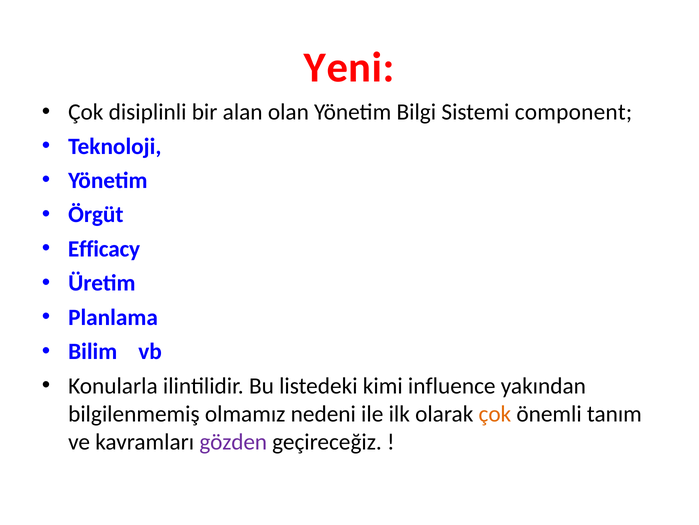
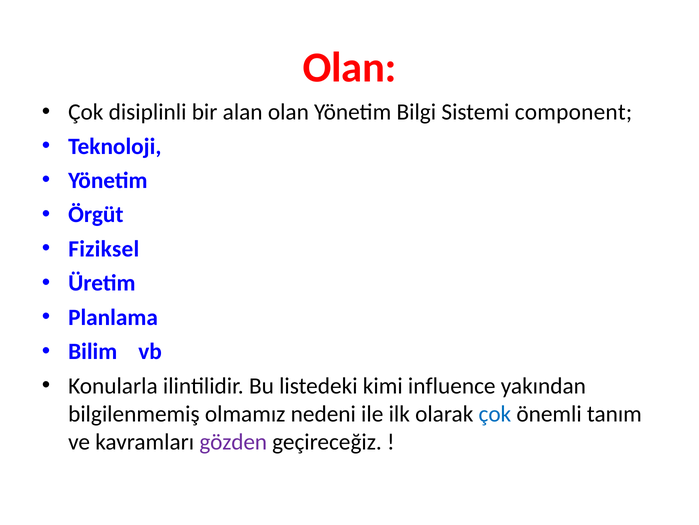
Yeni: Yeni -> Olan (350, 68)
Efficacy: Efficacy -> Fiziksel (104, 249)
çok colour: orange -> blue (495, 413)
